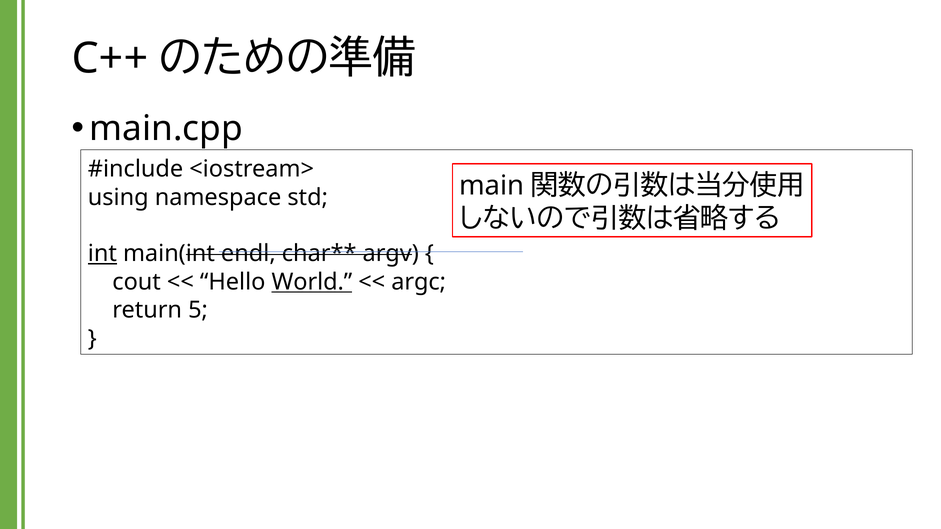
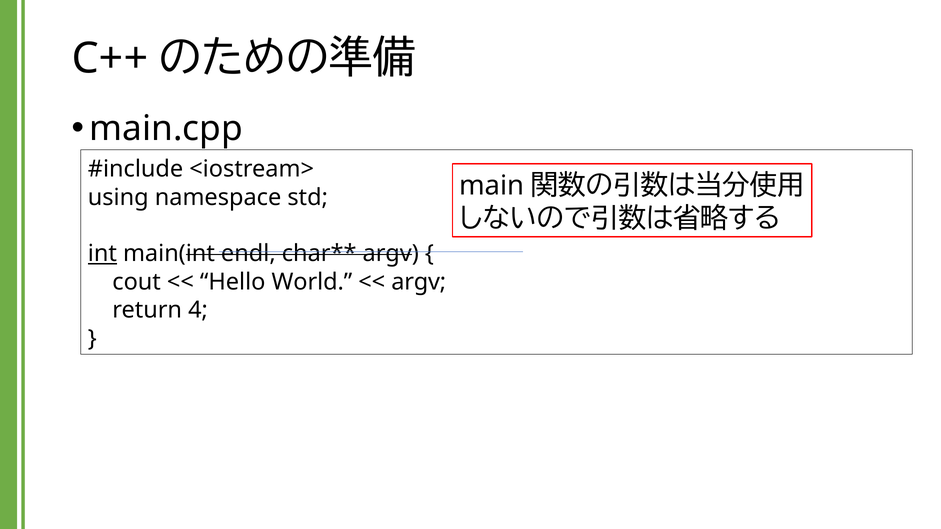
World underline: present -> none (312, 282)
argc: argc -> argv (419, 282)
5: 5 -> 4 (198, 310)
